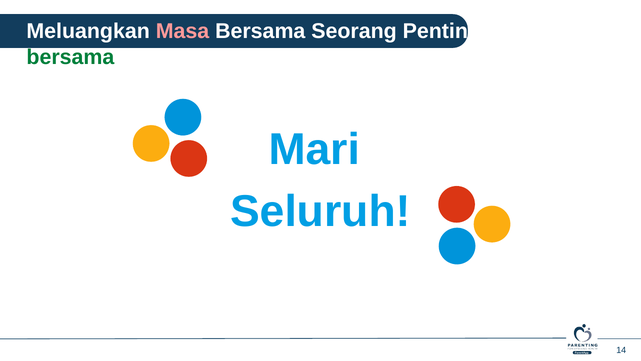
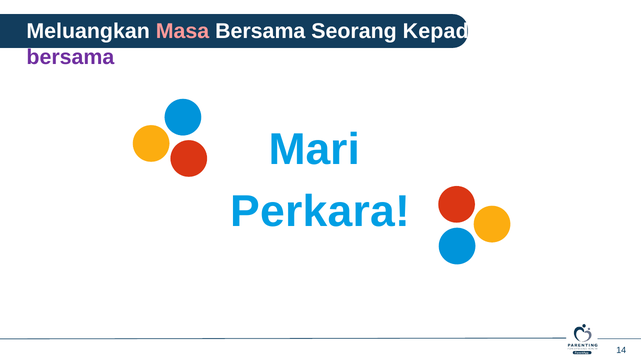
Penting: Penting -> Kepada (442, 31)
bersama colour: green -> purple (70, 57)
Seluruh: Seluruh -> Perkara (320, 211)
